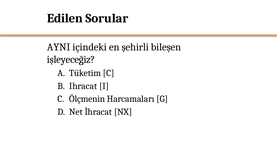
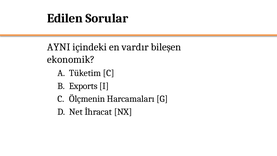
şehirli: şehirli -> vardır (135, 47)
işleyeceğiz: işleyeceğiz -> ekonomik (71, 59)
Ihracat: Ihracat -> Exports (83, 86)
